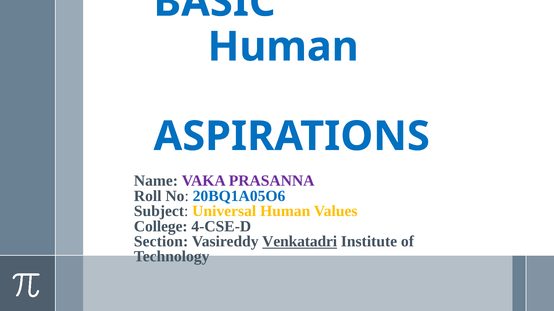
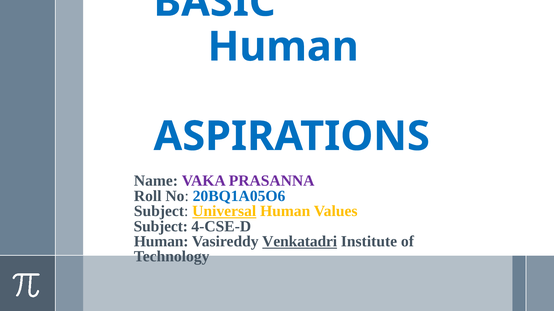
Universal underline: none -> present (224, 212)
College: College -> Subject (161, 227)
Section: Section -> Human (161, 242)
